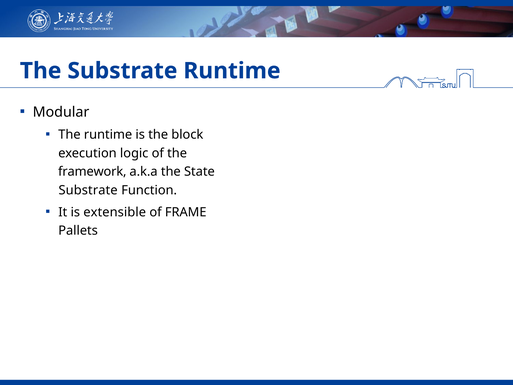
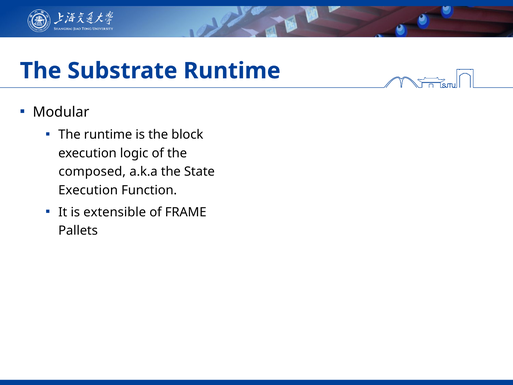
framework: framework -> composed (92, 172)
Substrate: Substrate -> Execution (88, 190)
